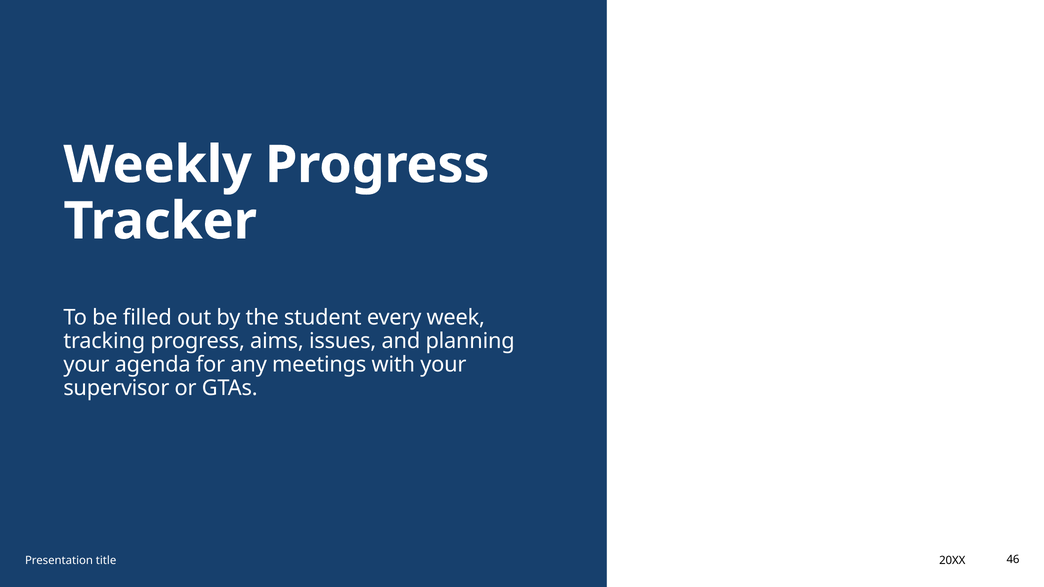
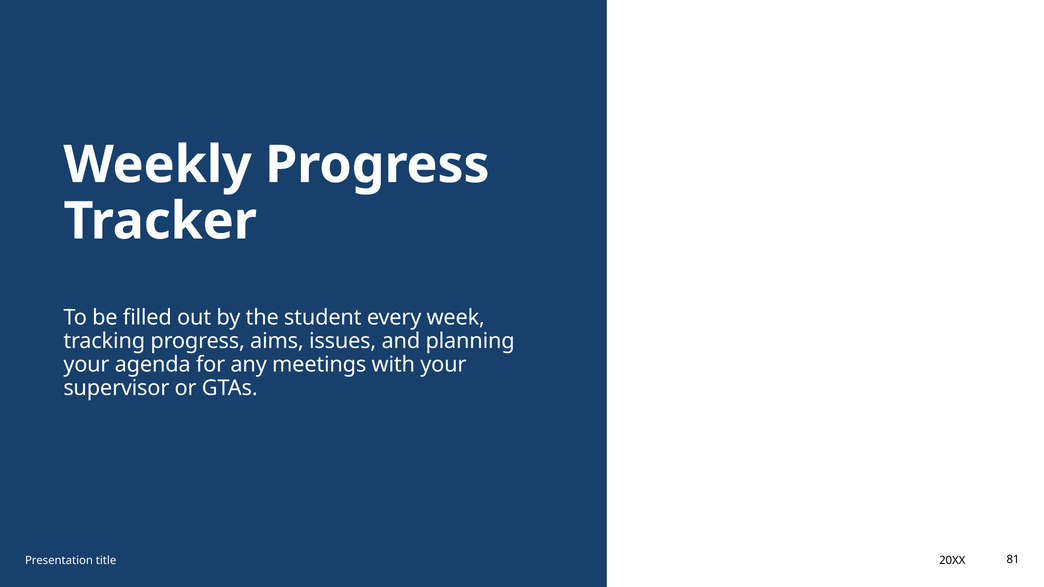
46: 46 -> 81 (1013, 560)
